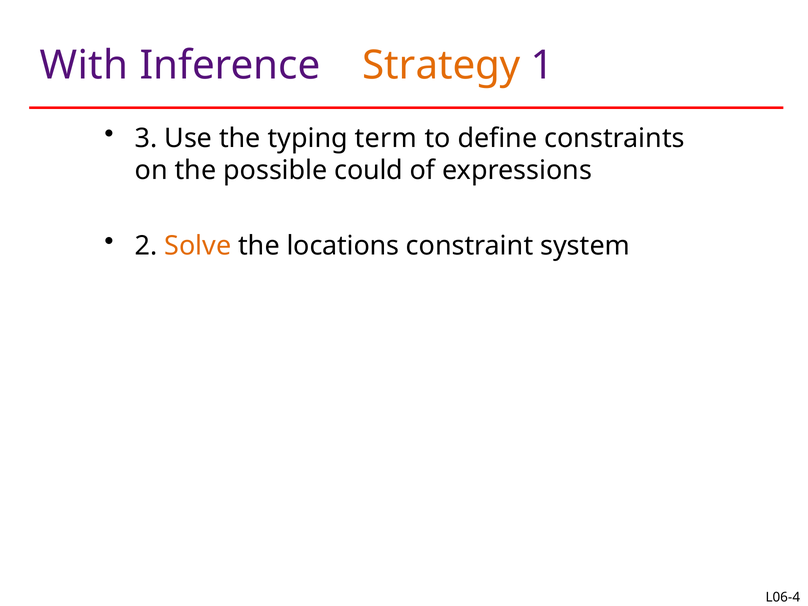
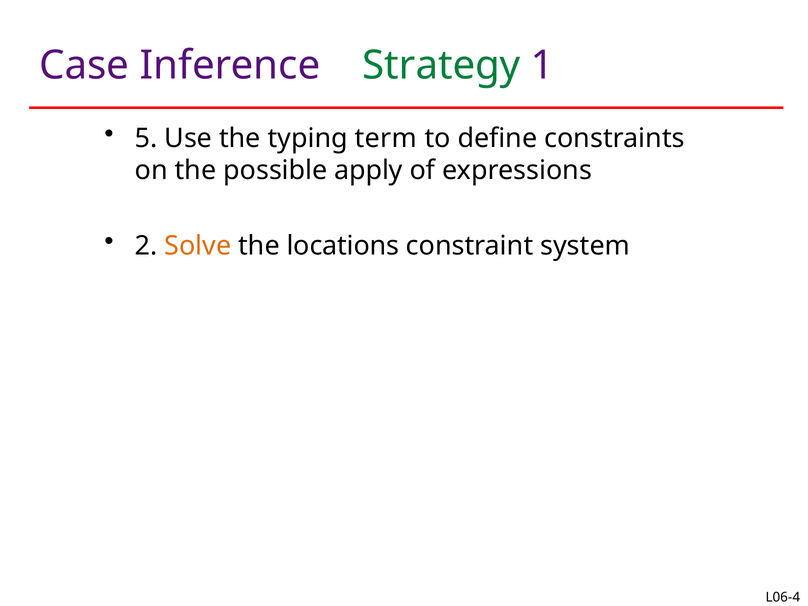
With: With -> Case (84, 65)
Strategy colour: orange -> green (441, 65)
3: 3 -> 5 (146, 138)
could: could -> apply (369, 171)
